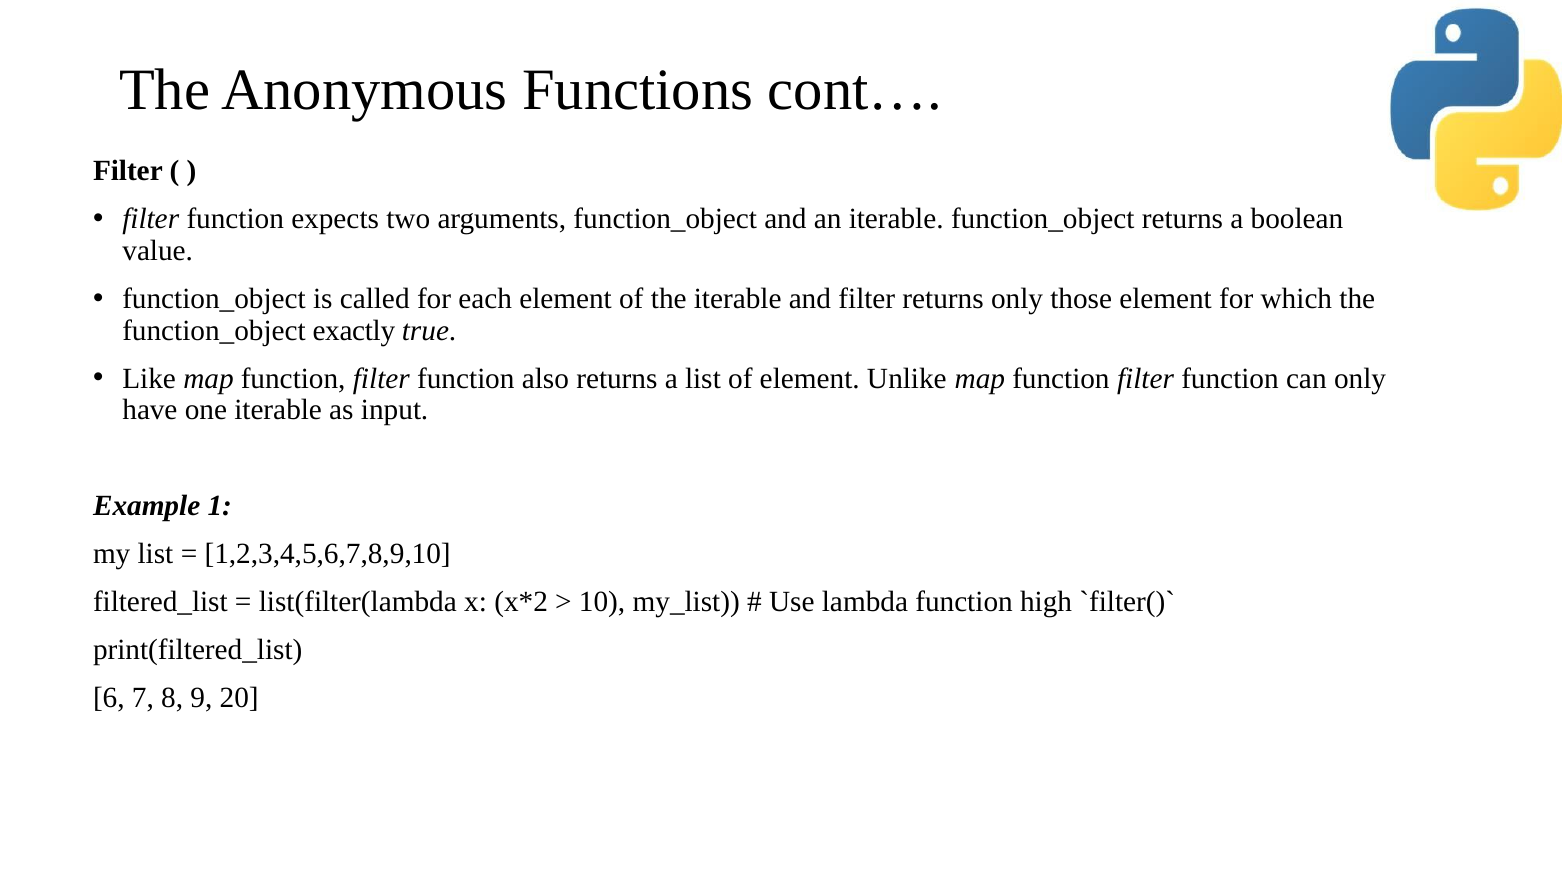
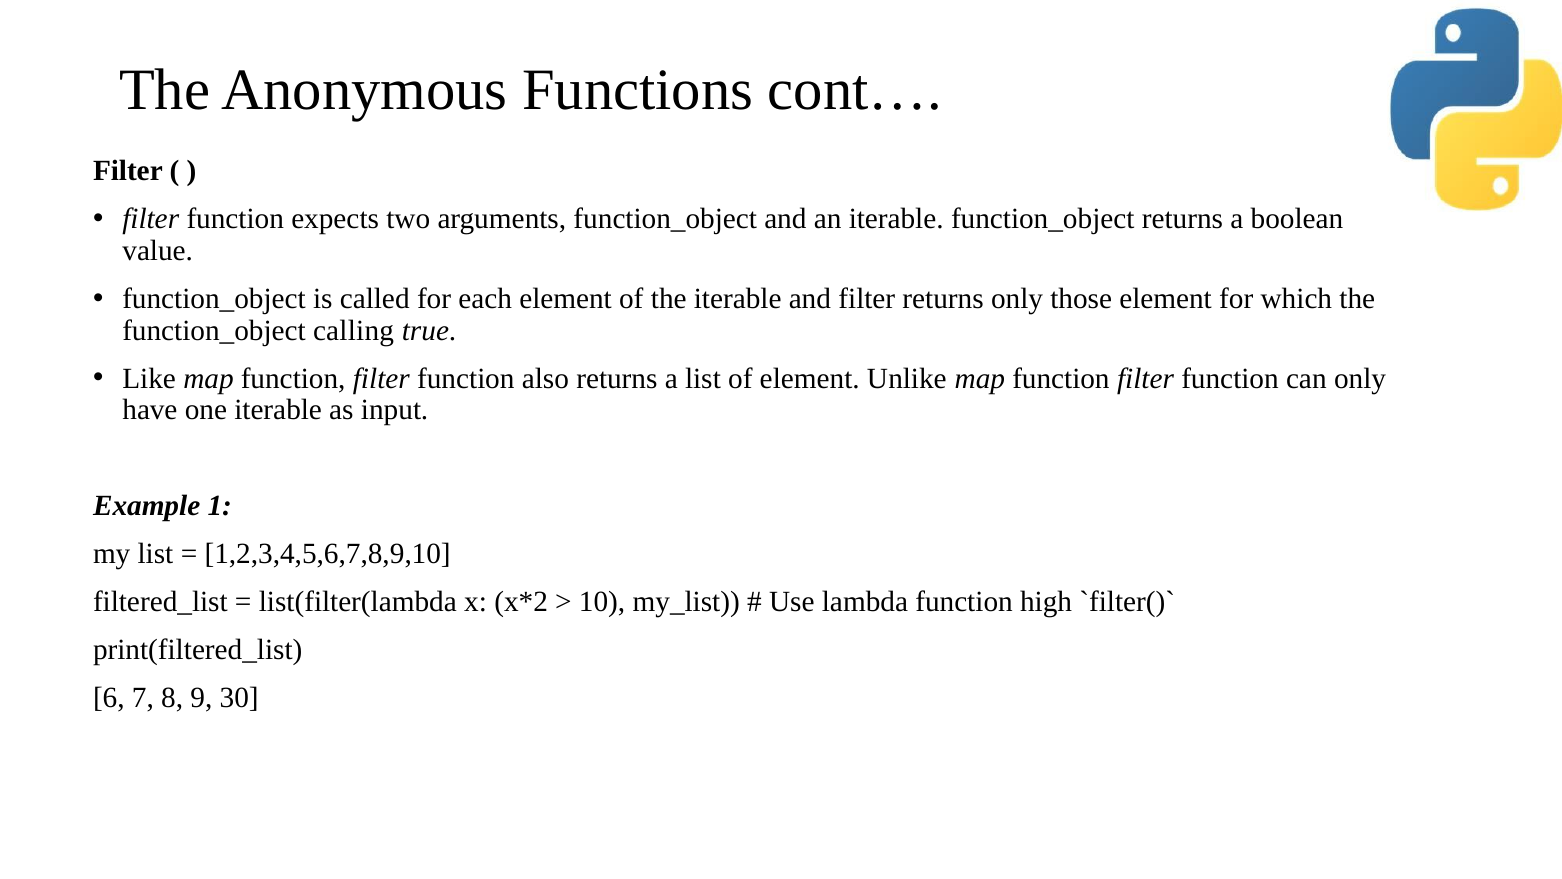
exactly: exactly -> calling (354, 330)
20: 20 -> 30 (239, 697)
